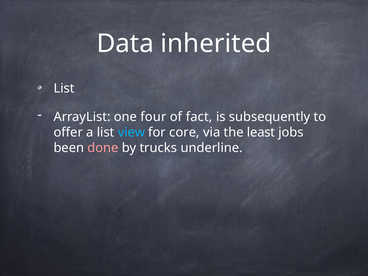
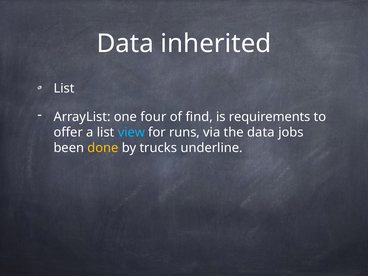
fact: fact -> find (199, 117)
subsequently: subsequently -> requirements (270, 117)
core: core -> runs (185, 132)
the least: least -> data (261, 132)
done colour: pink -> yellow (103, 148)
